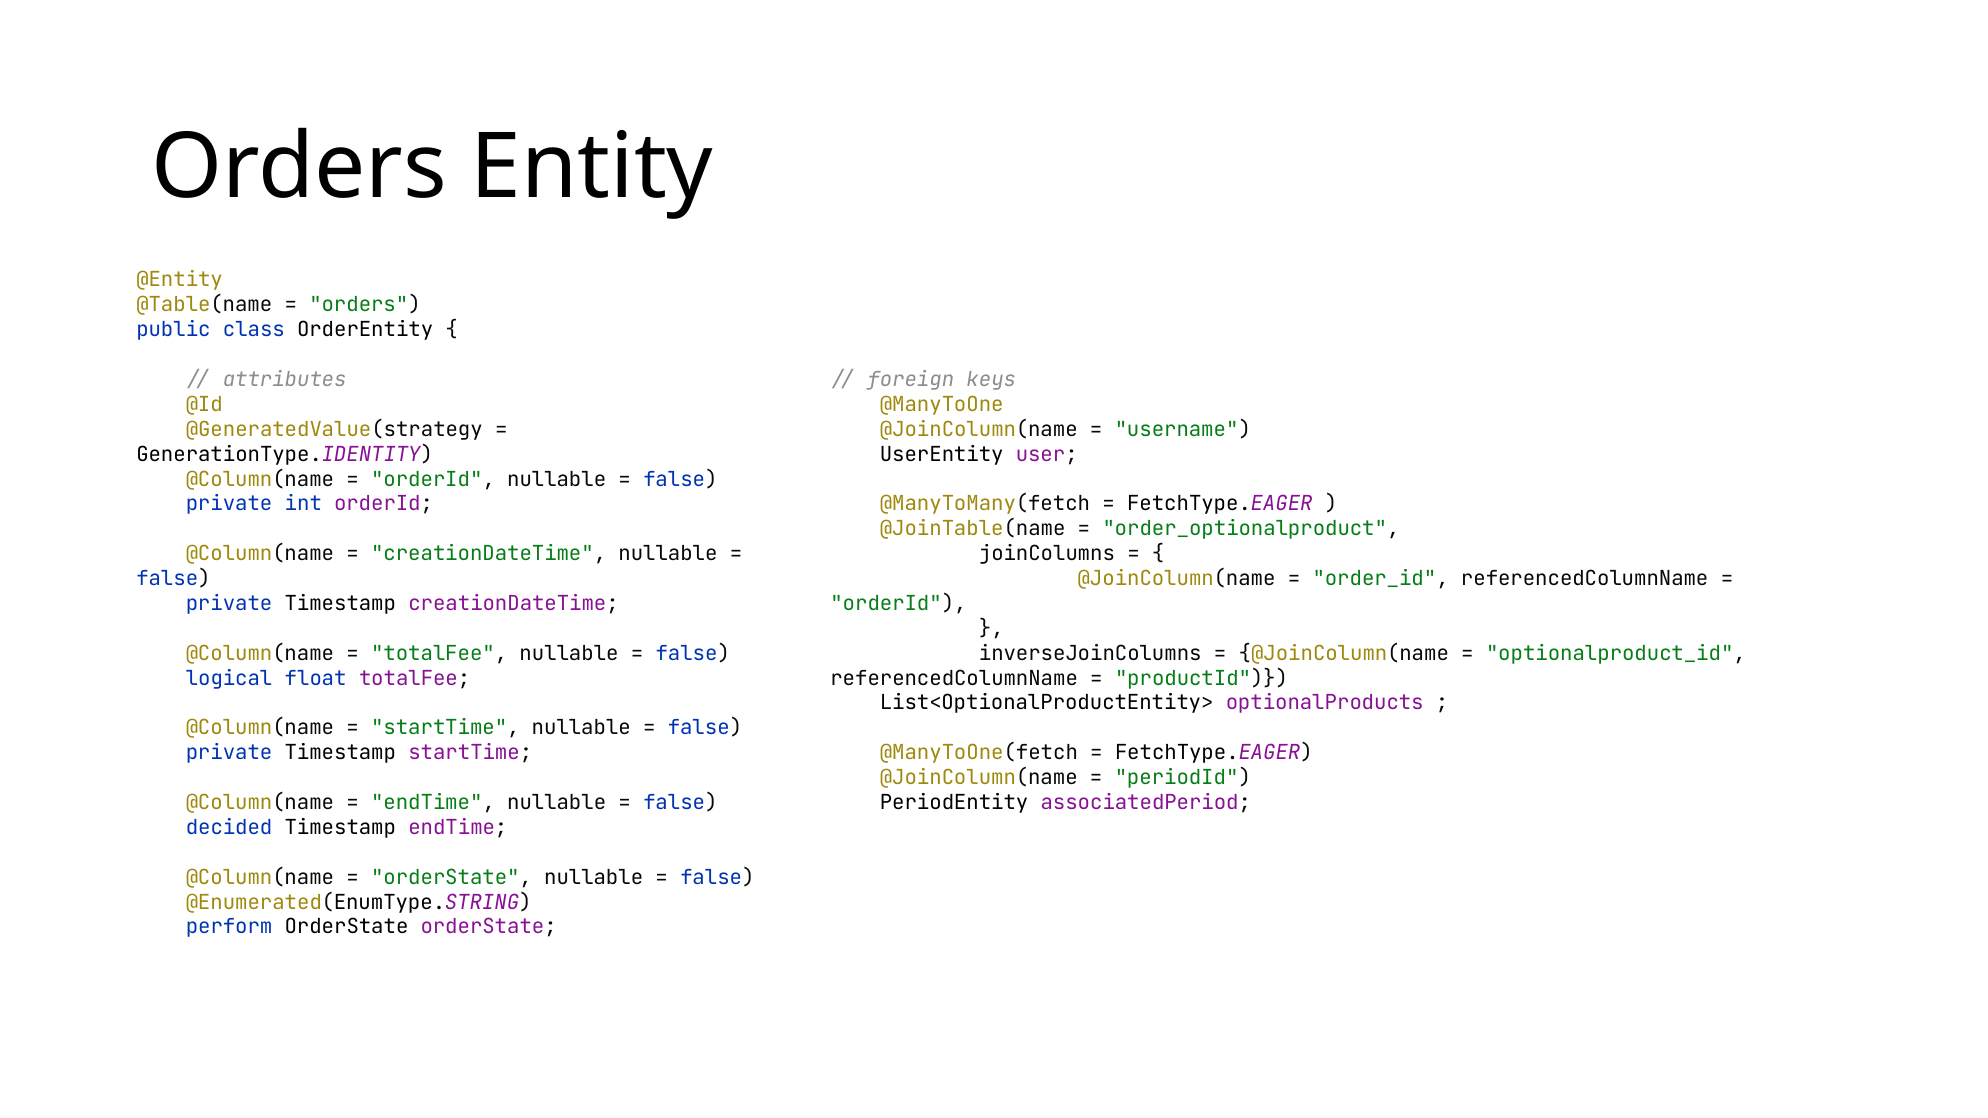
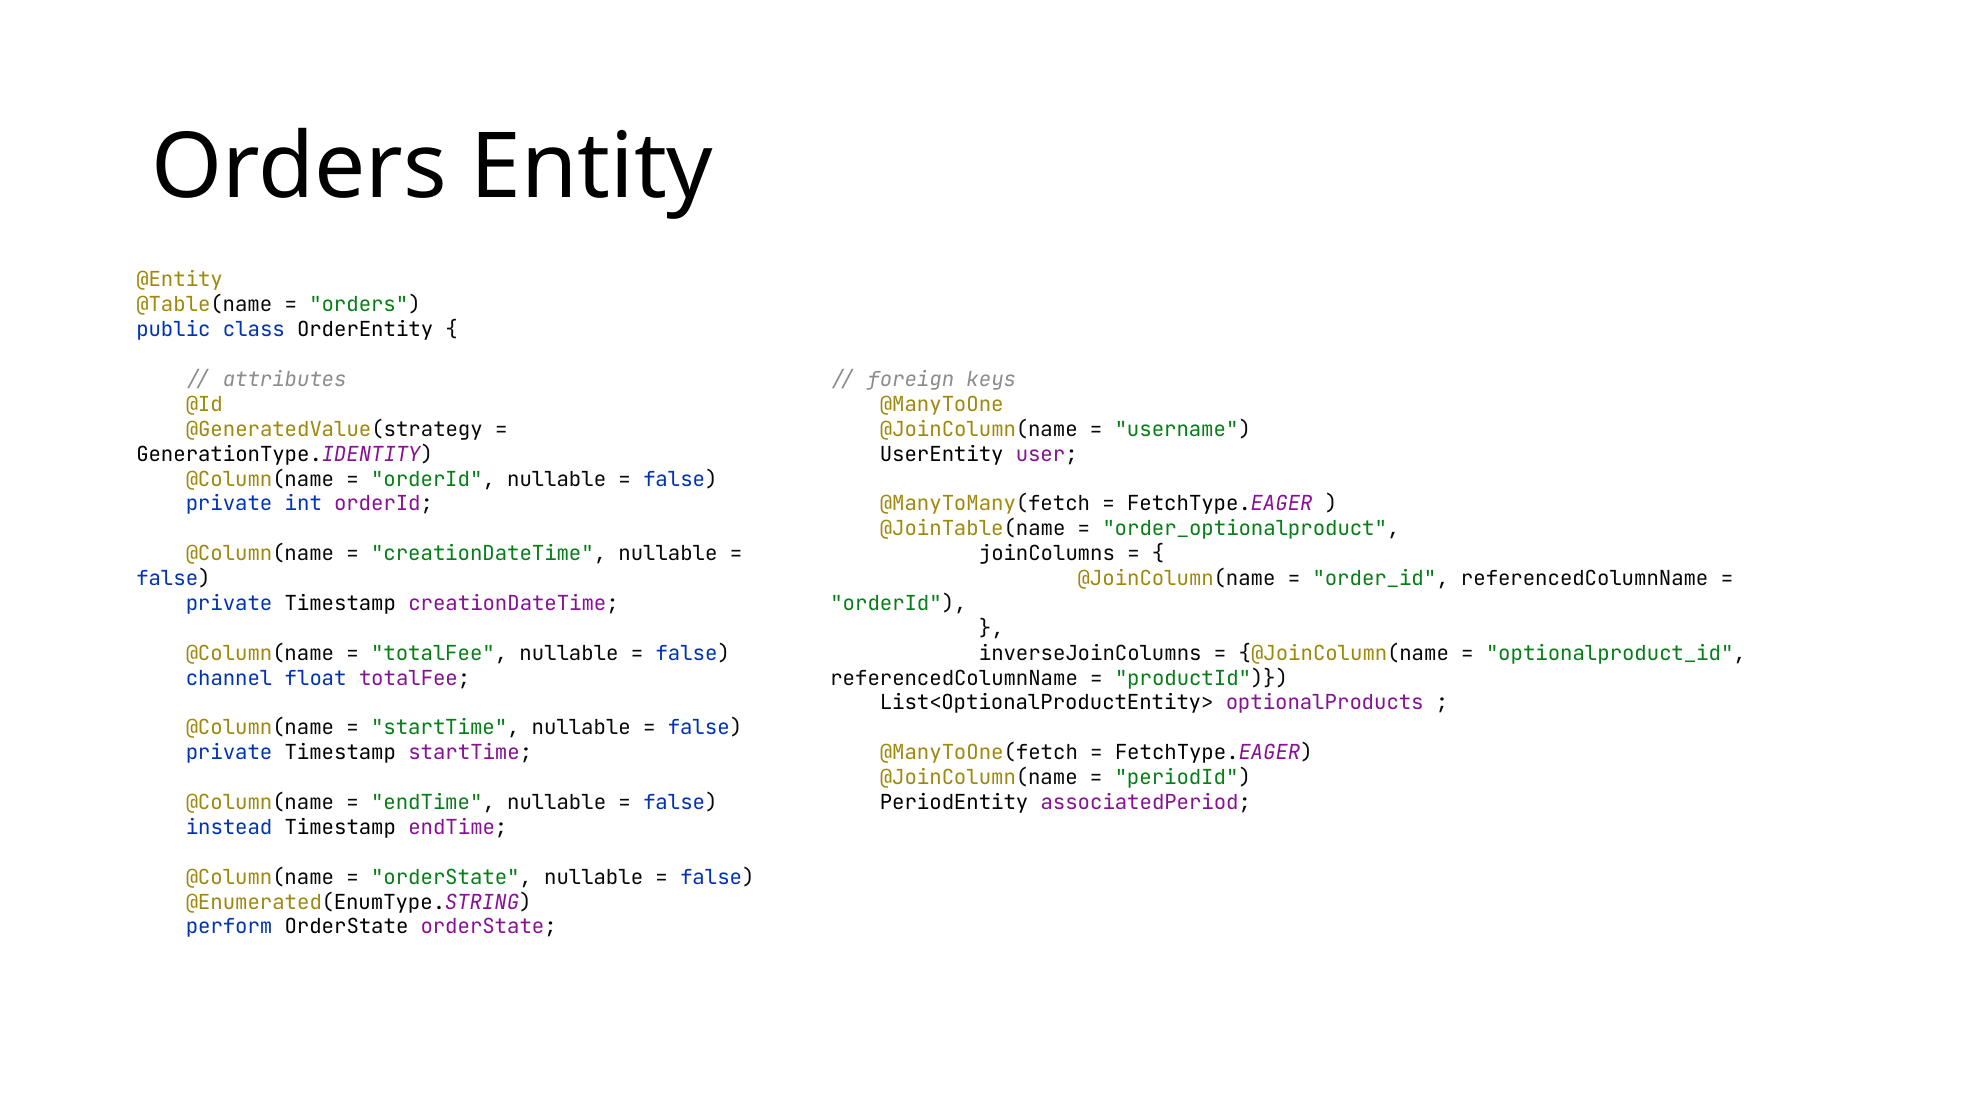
logical: logical -> channel (229, 678)
decided: decided -> instead (229, 828)
